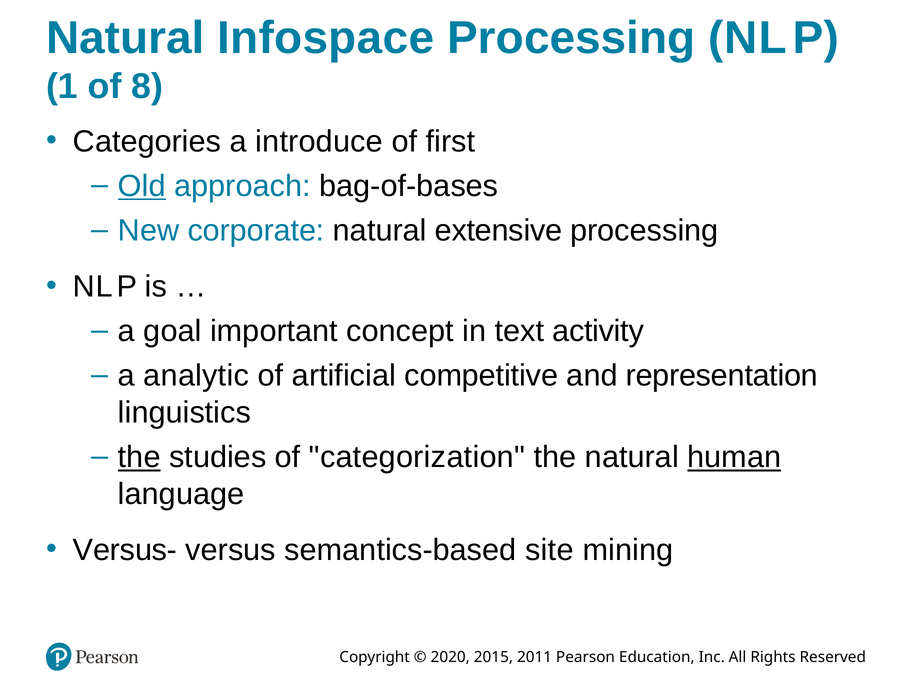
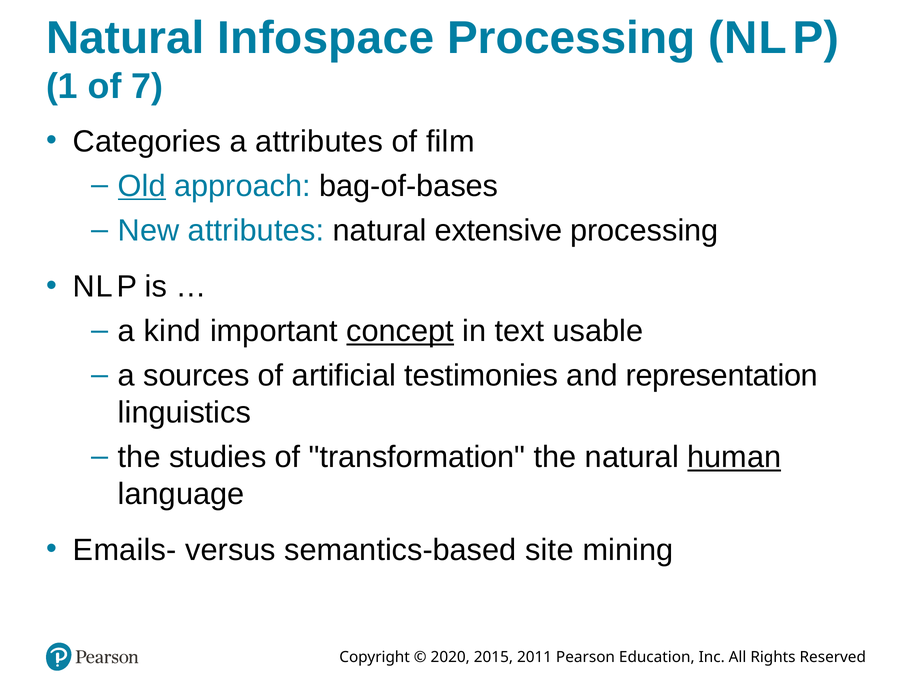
8: 8 -> 7 (147, 87)
a introduce: introduce -> attributes (319, 141)
first: first -> film (450, 141)
New corporate: corporate -> attributes (256, 231)
goal: goal -> kind (172, 331)
concept underline: none -> present (400, 331)
activity: activity -> usable (598, 331)
analytic: analytic -> sources (196, 376)
competitive: competitive -> testimonies (481, 376)
the underline: present -> none (139, 457)
categorization: categorization -> transformation (417, 457)
Versus-: Versus- -> Emails- (125, 550)
